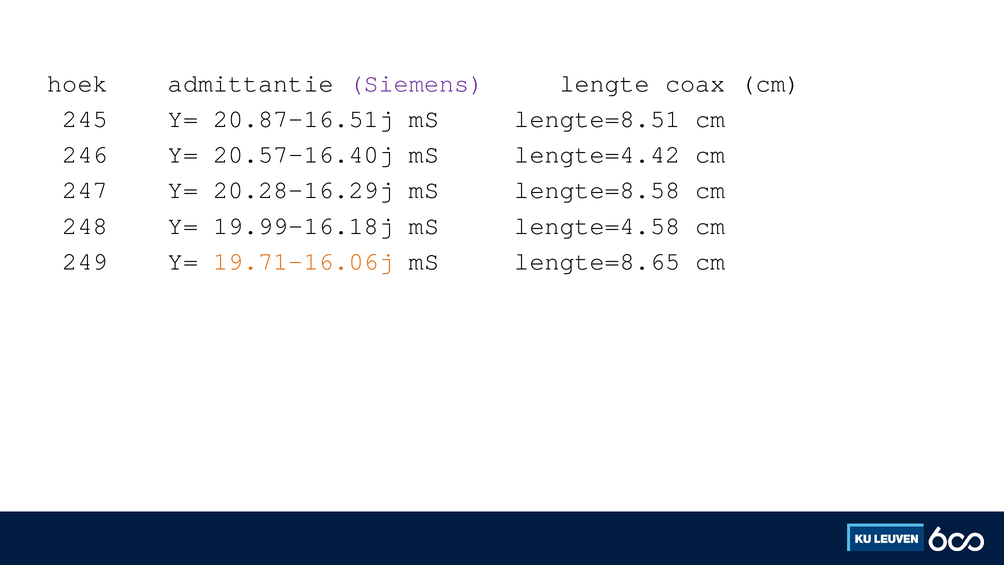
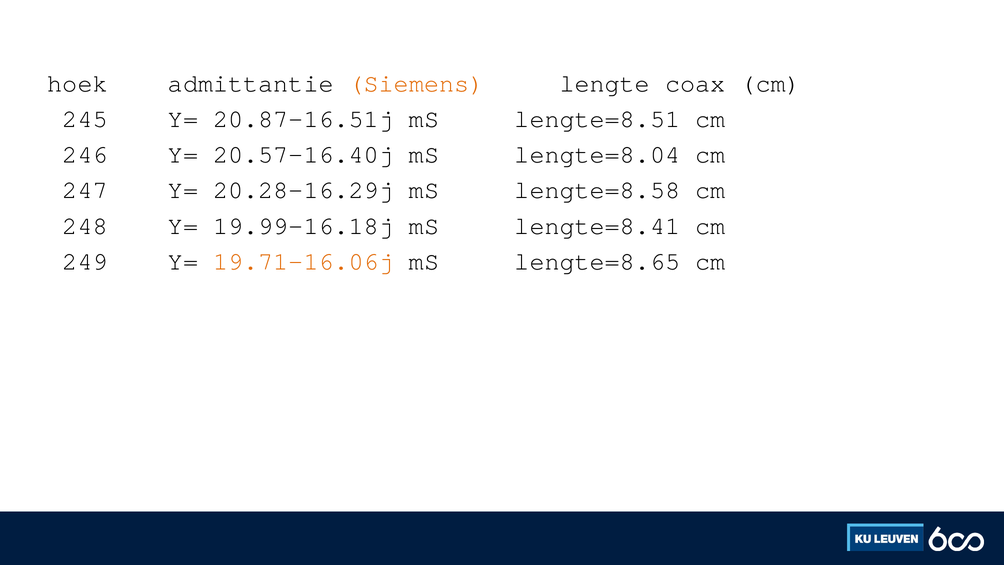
Siemens colour: purple -> orange (417, 83)
lengte=4.42: lengte=4.42 -> lengte=8.04 (597, 154)
lengte=4.58: lengte=4.58 -> lengte=8.41 (597, 226)
